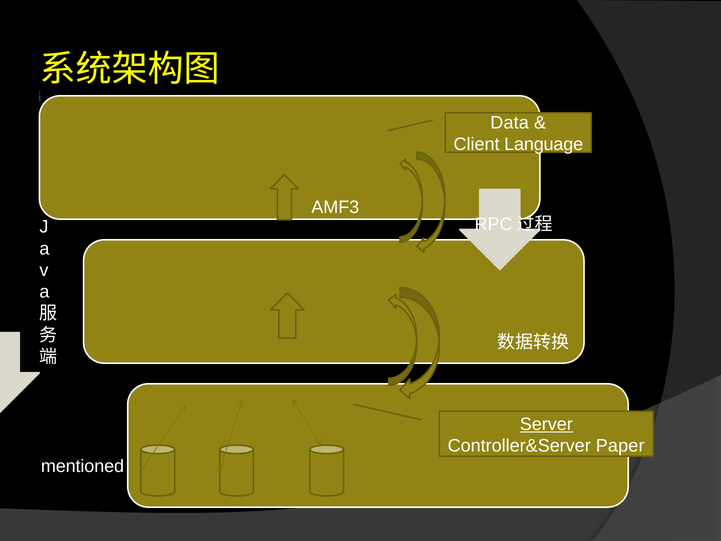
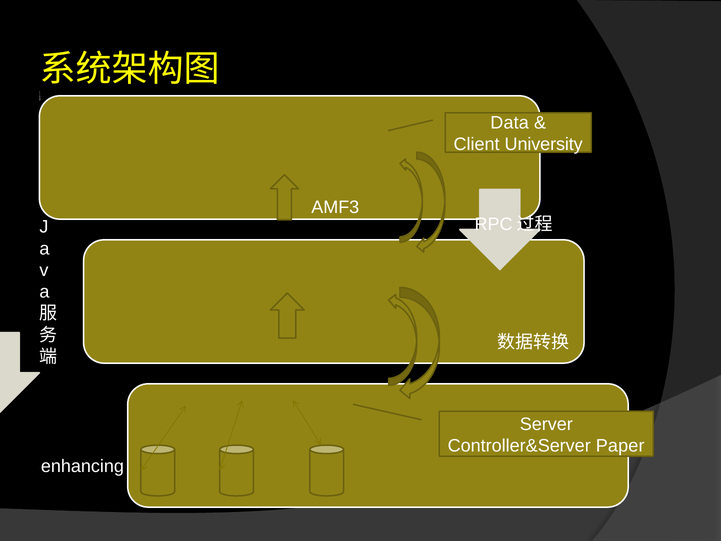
Language: Language -> University (544, 144)
Server underline: present -> none (546, 424)
mentioned: mentioned -> enhancing (82, 466)
